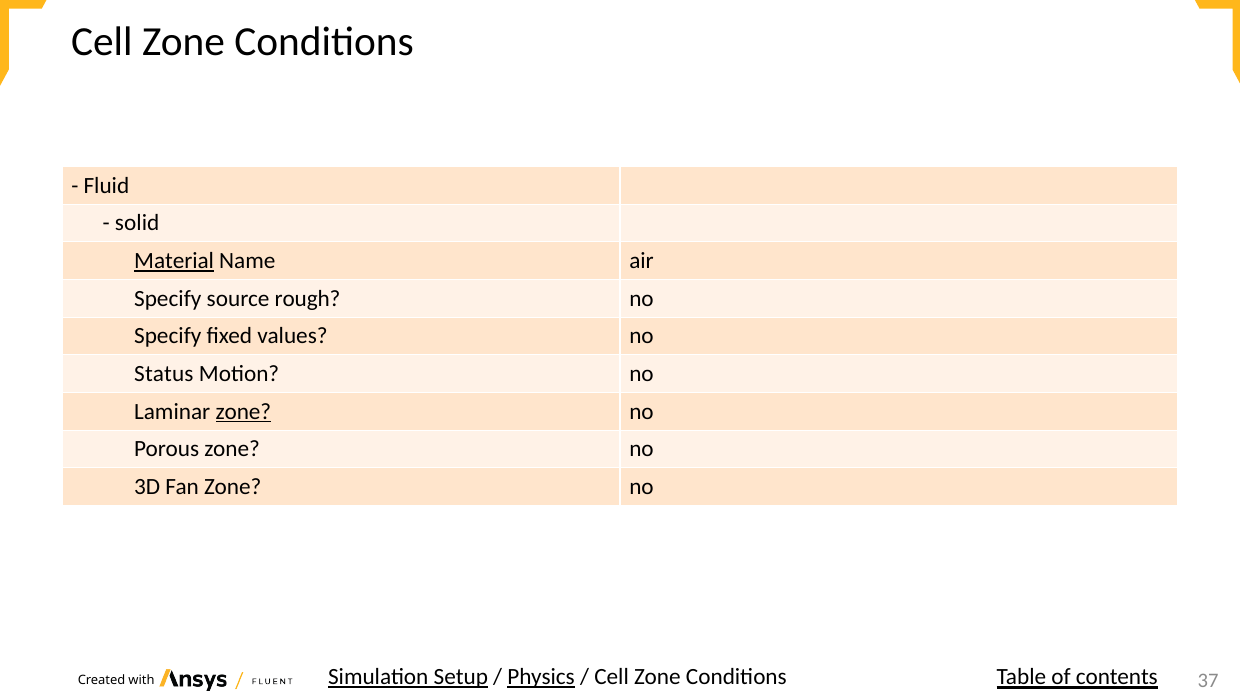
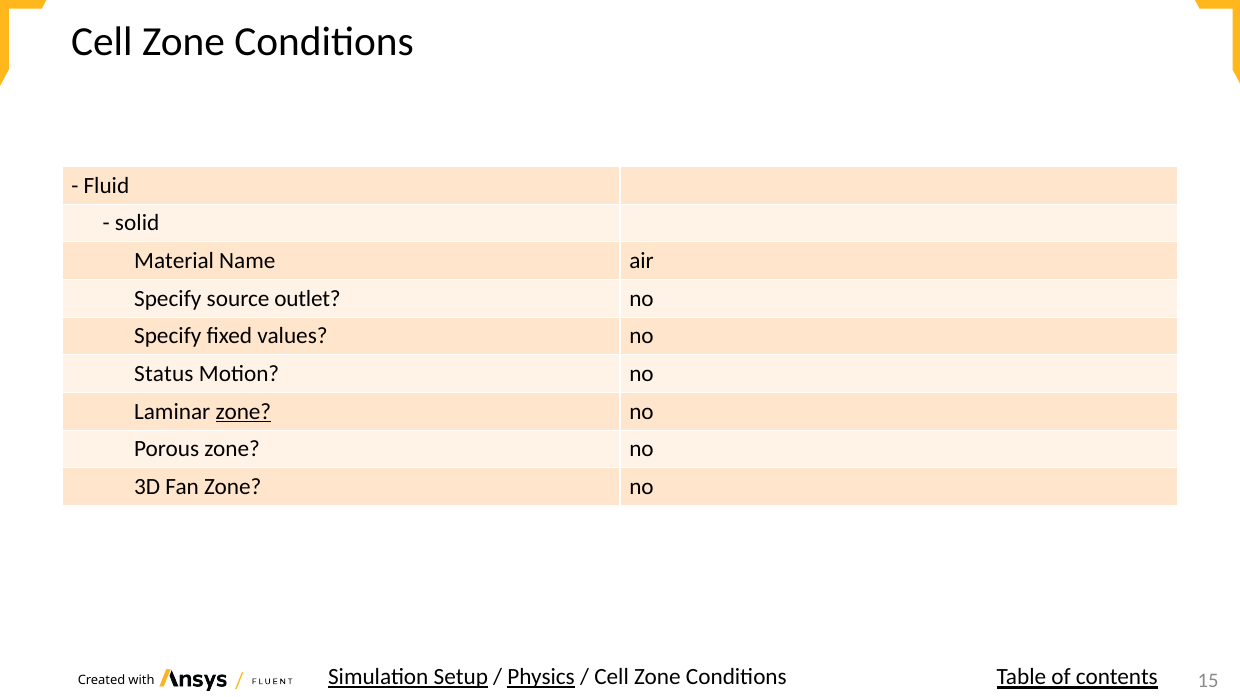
Material underline: present -> none (174, 261)
rough: rough -> outlet (308, 299)
37: 37 -> 15 (1208, 682)
